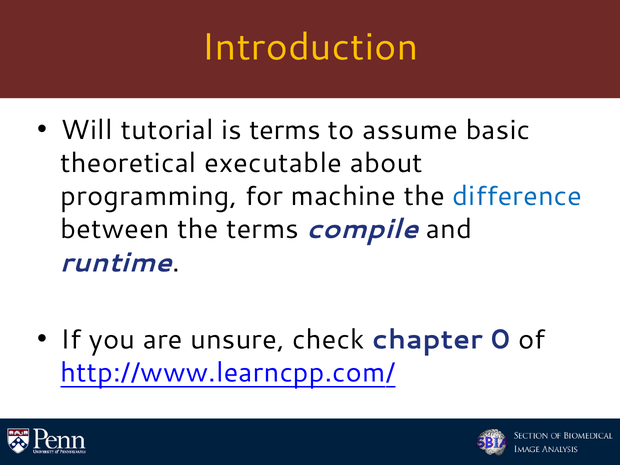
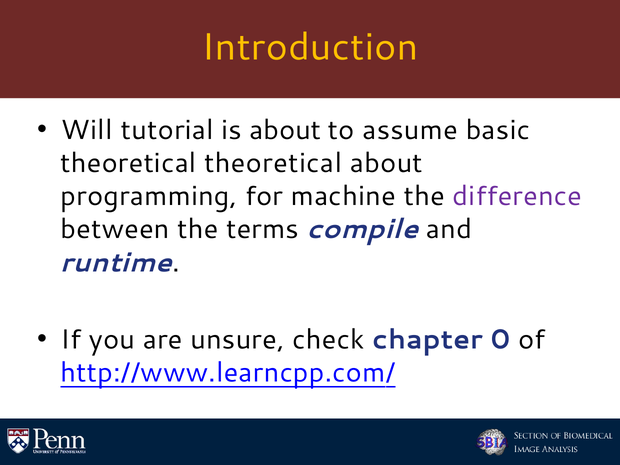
is terms: terms -> about (285, 130)
theoretical executable: executable -> theoretical (273, 163)
difference colour: blue -> purple (517, 196)
